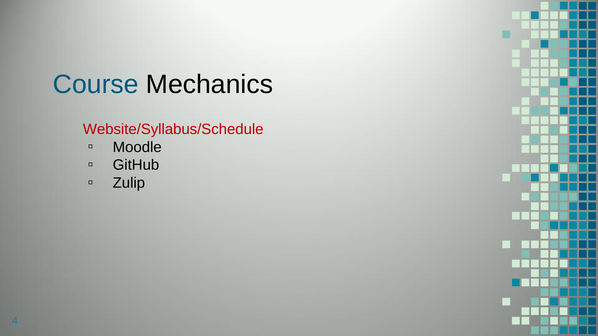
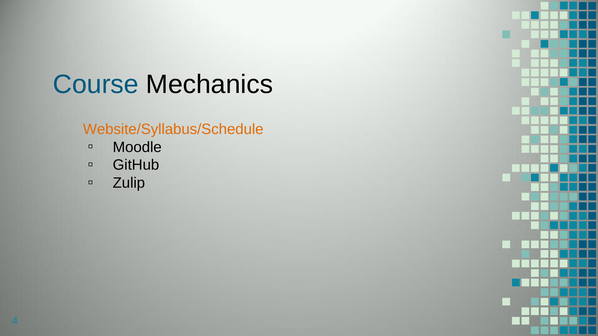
Website/Syllabus/Schedule colour: red -> orange (173, 129)
